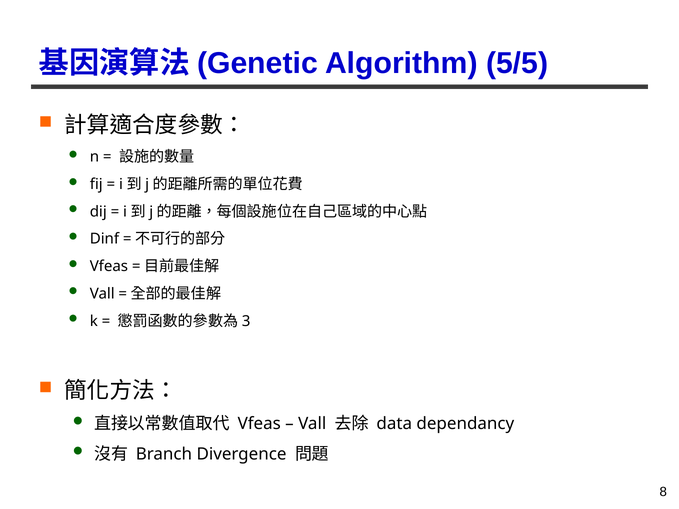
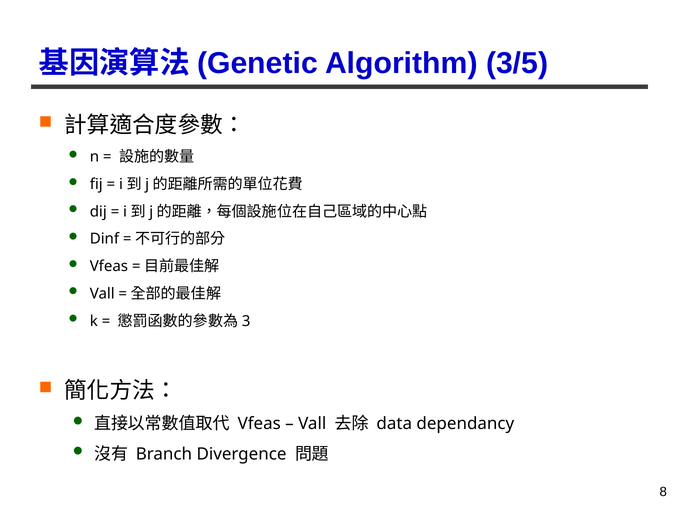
5/5: 5/5 -> 3/5 (517, 63)
